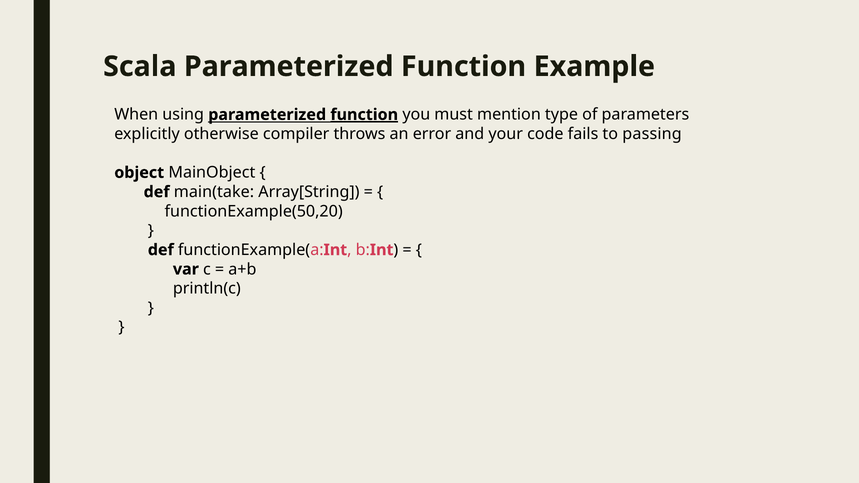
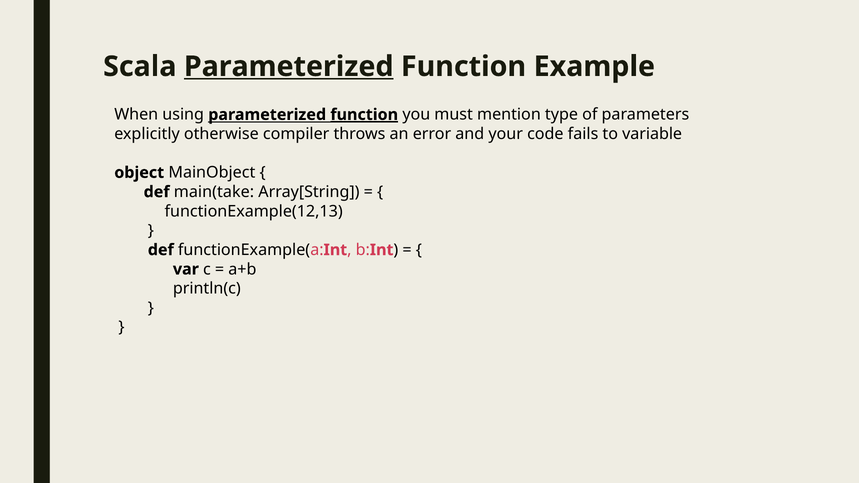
Parameterized underline: none -> present (289, 67)
passing: passing -> variable (652, 134)
functionExample(50,20: functionExample(50,20 -> functionExample(12,13 (254, 211)
